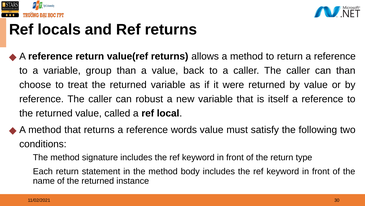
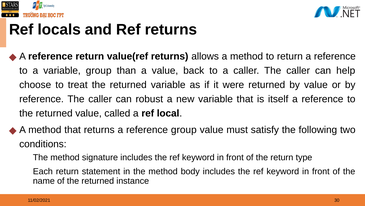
can than: than -> help (346, 70)
reference words: words -> group (184, 129)
